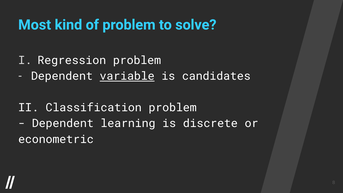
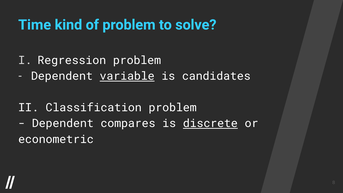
Most: Most -> Time (35, 25)
learning: learning -> compares (128, 123)
discrete underline: none -> present (210, 123)
